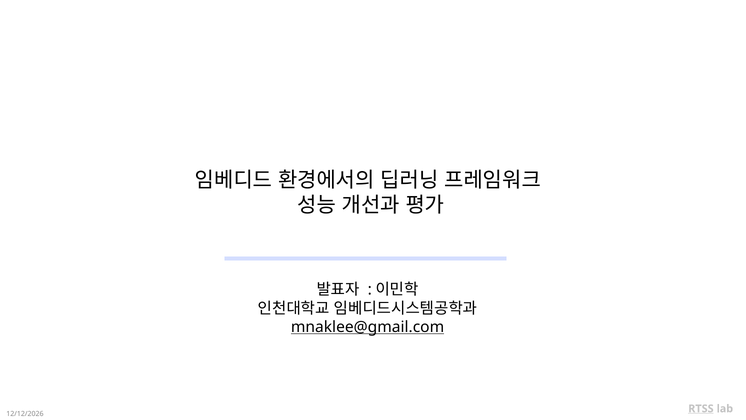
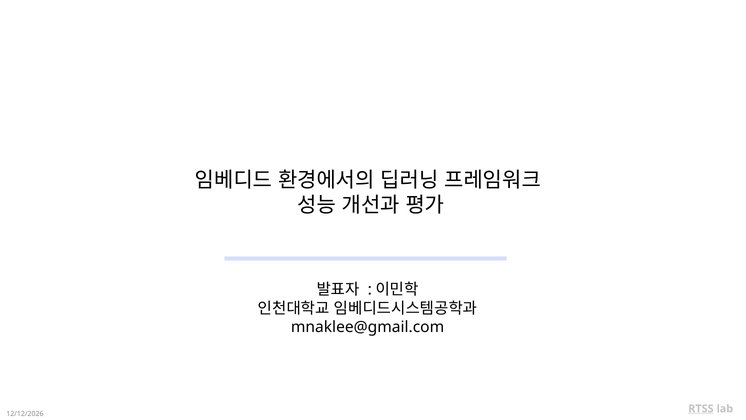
mnaklee@gmail.com underline: present -> none (368, 327)
